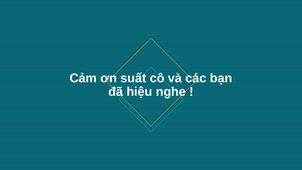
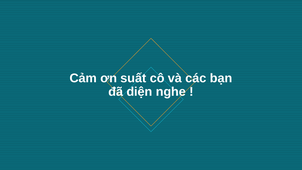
hiệu: hiệu -> diện (139, 92)
